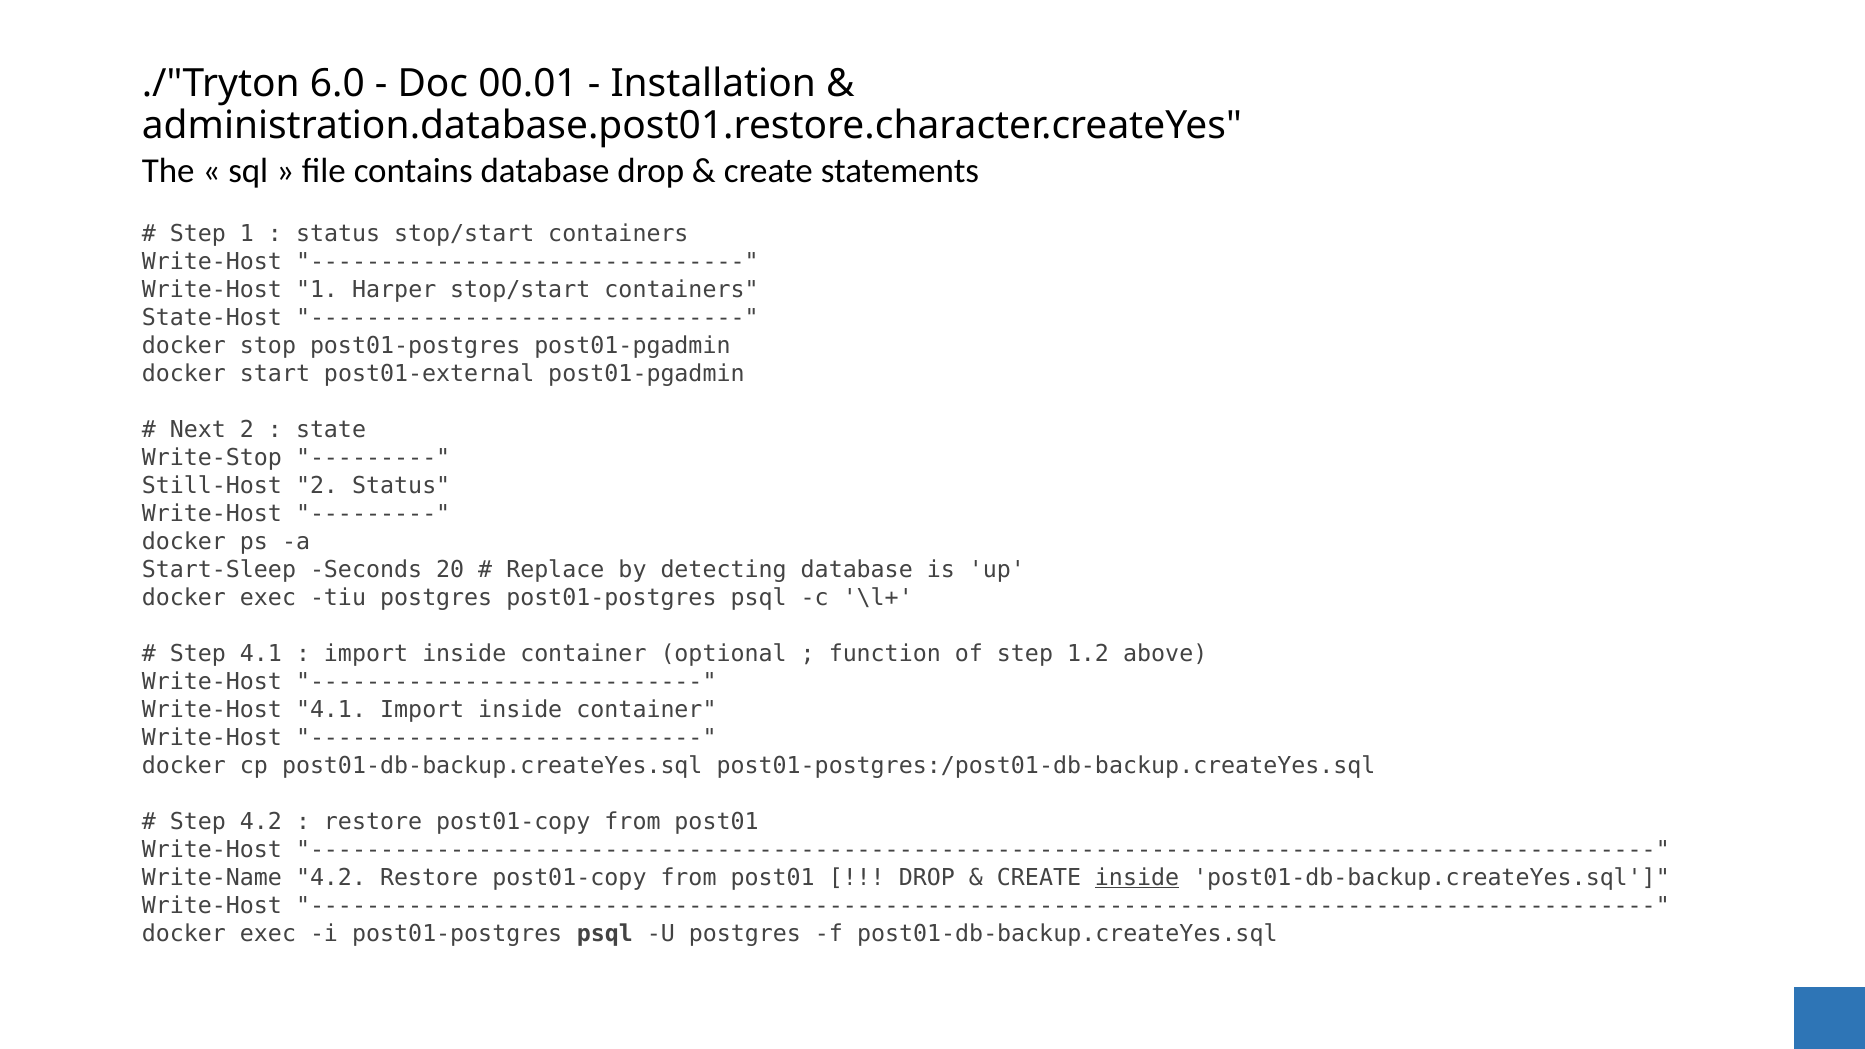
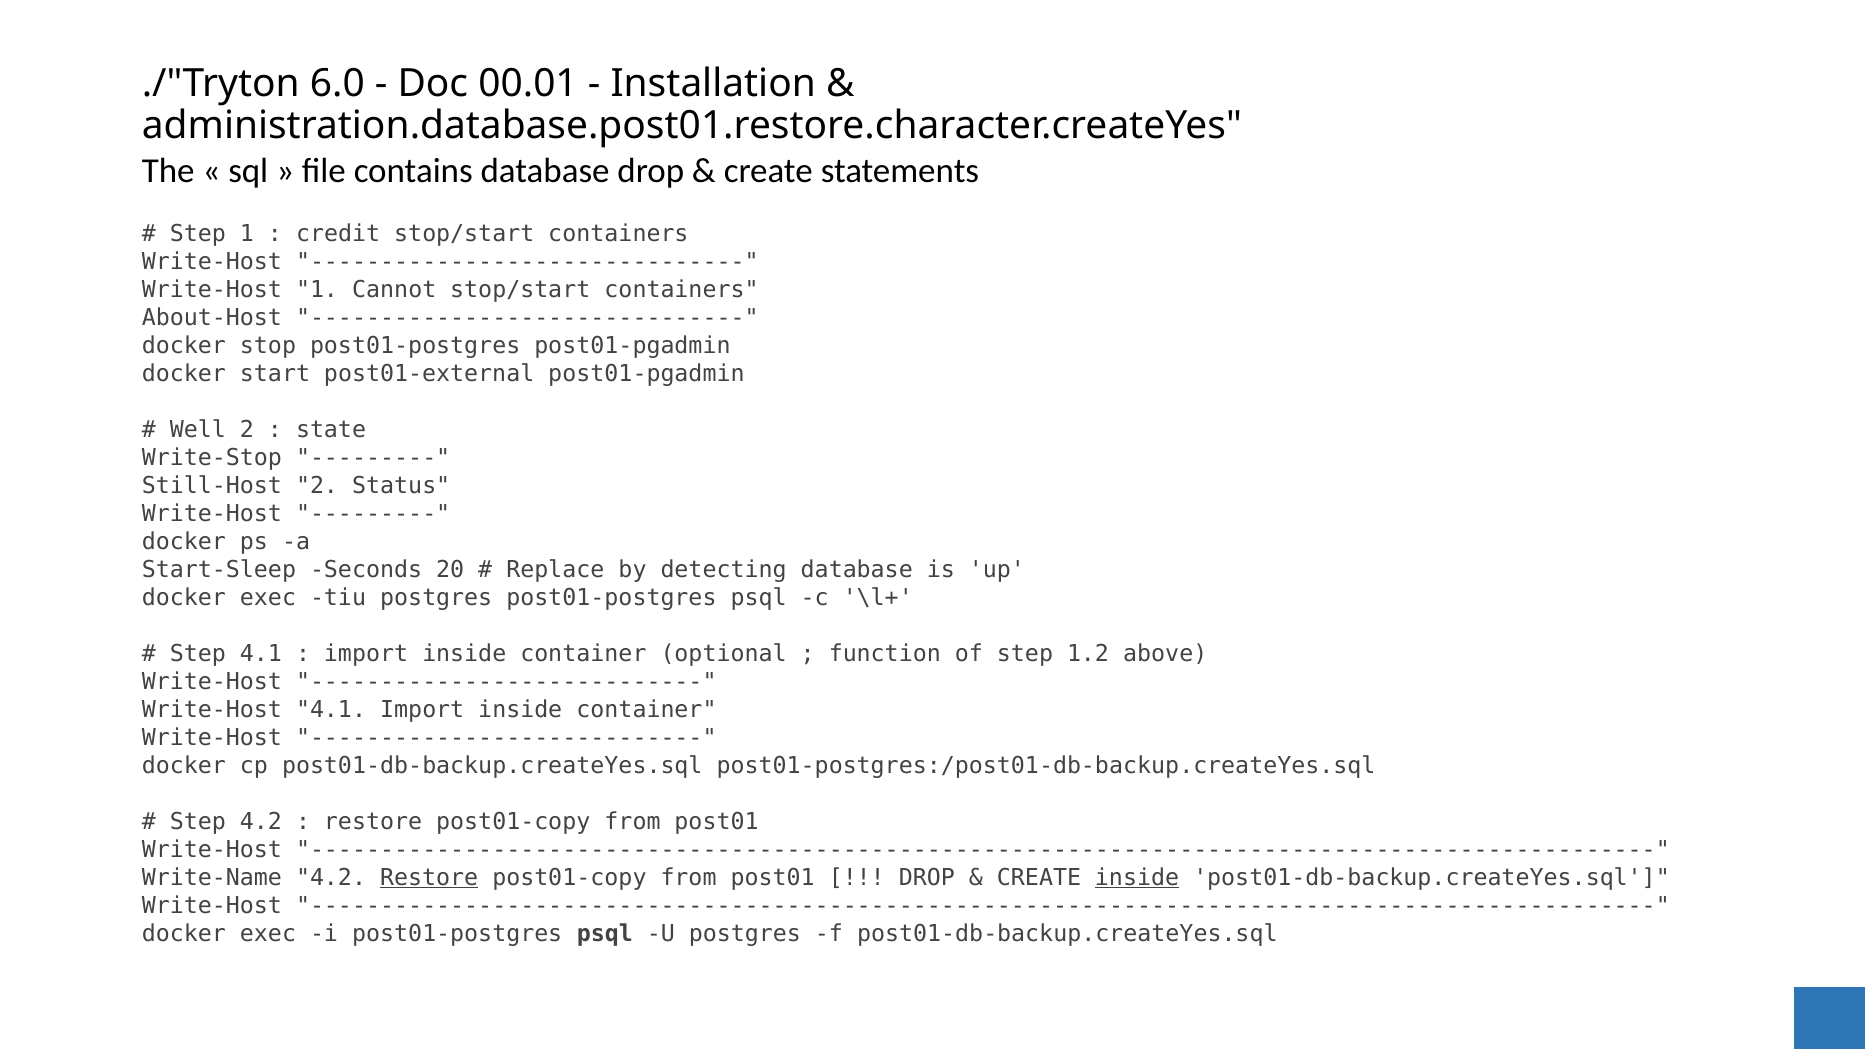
status: status -> credit (338, 234)
Harper: Harper -> Cannot (394, 290)
State-Host: State-Host -> About-Host (212, 318)
Next: Next -> Well (198, 430)
Restore underline: none -> present (429, 878)
